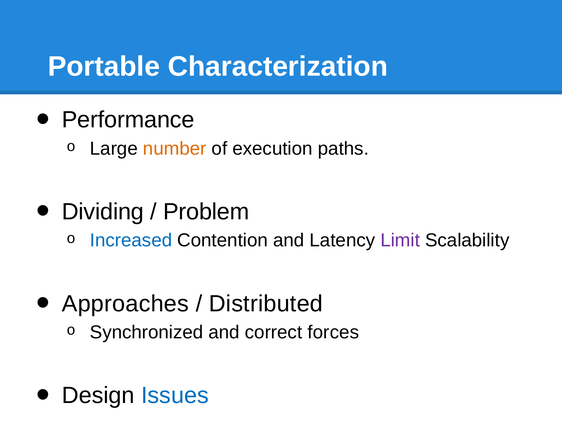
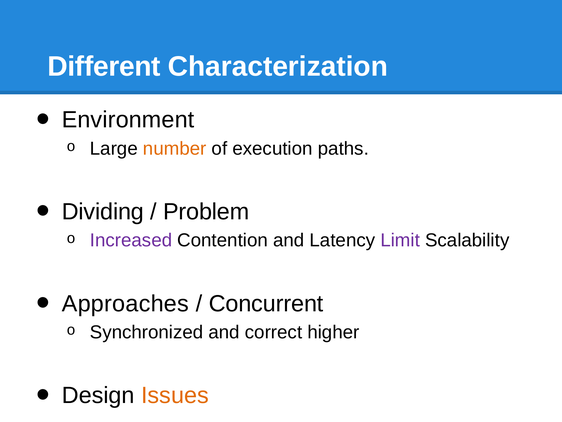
Portable: Portable -> Different (104, 67)
Performance: Performance -> Environment (128, 120)
Increased colour: blue -> purple (131, 240)
Distributed: Distributed -> Concurrent (266, 303)
forces: forces -> higher (333, 332)
Issues colour: blue -> orange (175, 395)
